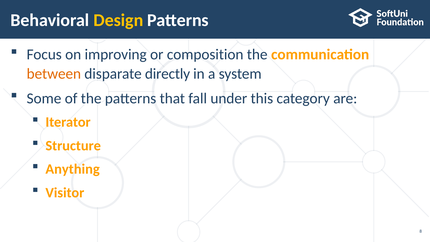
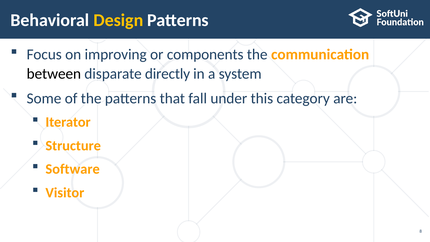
composition: composition -> components (205, 55)
between colour: orange -> black (54, 74)
Anything: Anything -> Software (73, 169)
